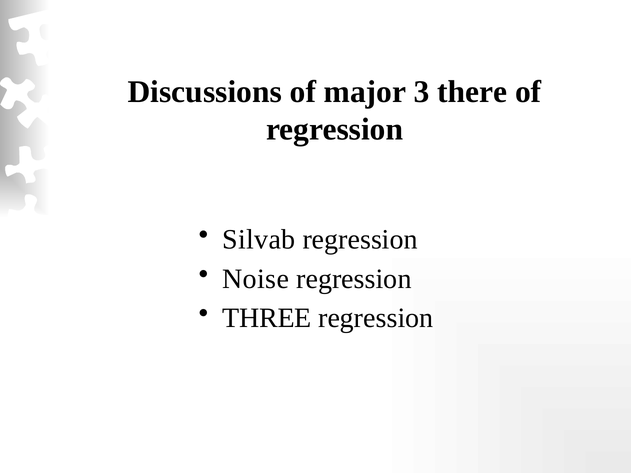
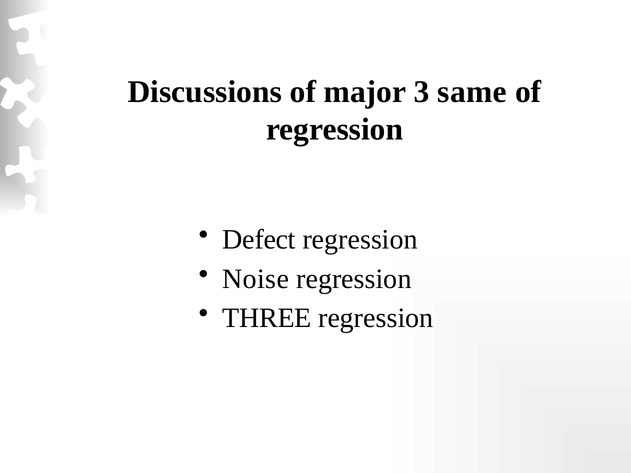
there: there -> same (472, 92)
Silvab: Silvab -> Defect (259, 240)
